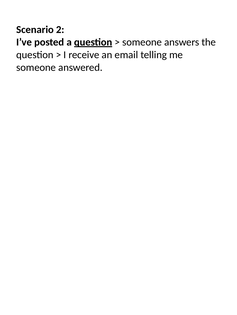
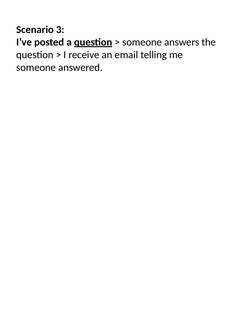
2: 2 -> 3 (60, 30)
